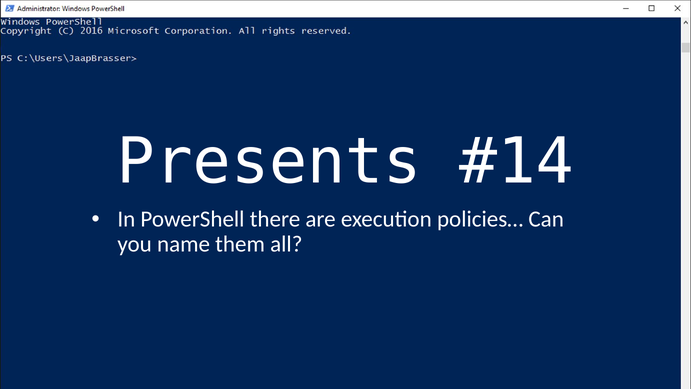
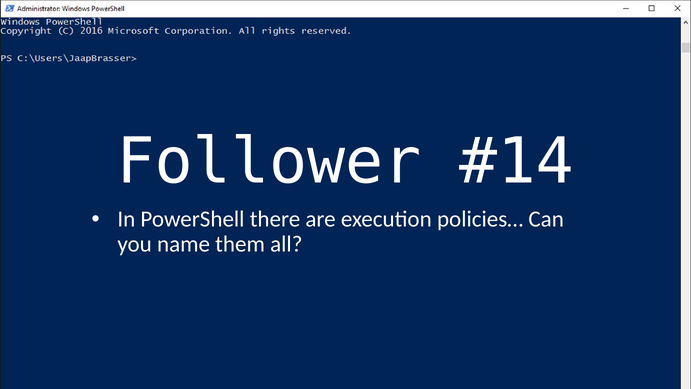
Presents: Presents -> Follower (269, 162)
